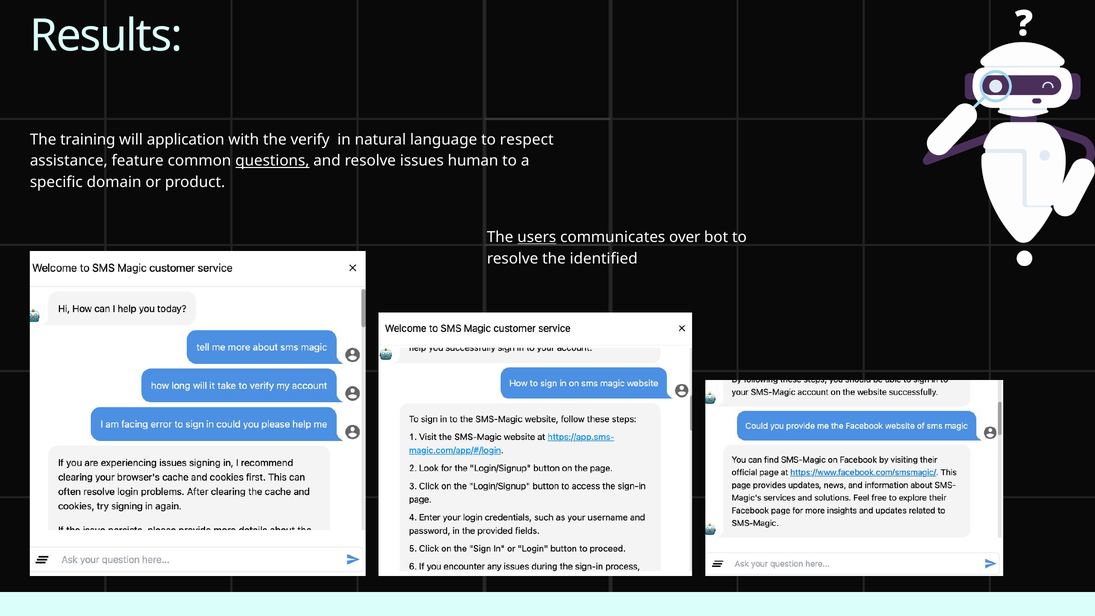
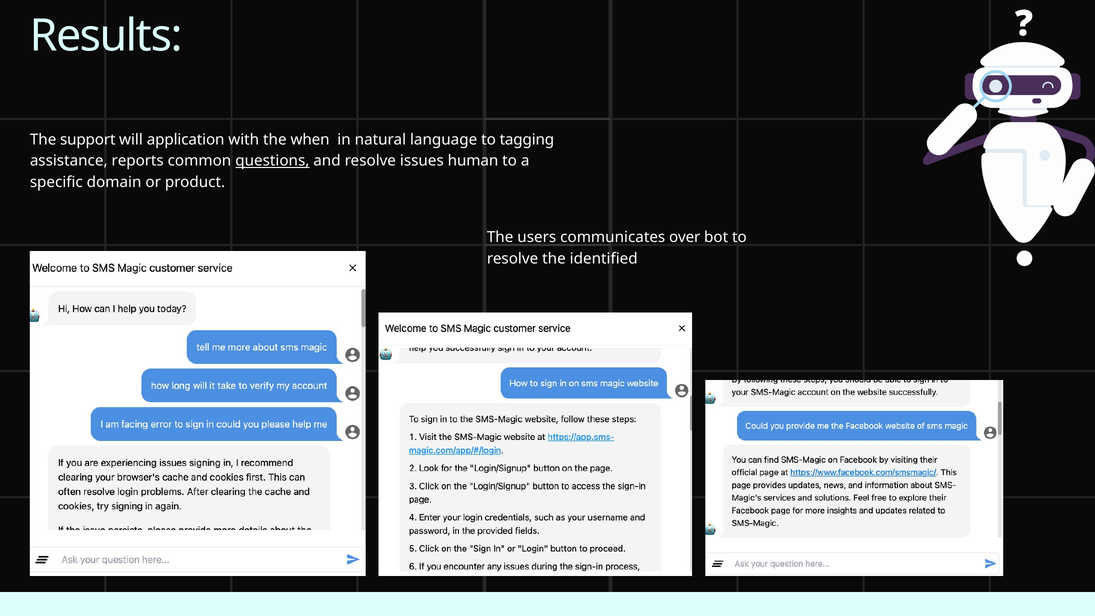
training: training -> support (88, 140)
verify: verify -> when (310, 140)
respect: respect -> tagging (527, 140)
feature: feature -> reports (138, 161)
users underline: present -> none (537, 237)
